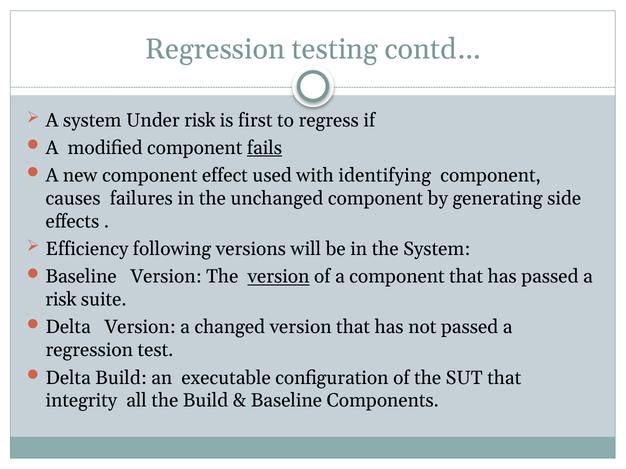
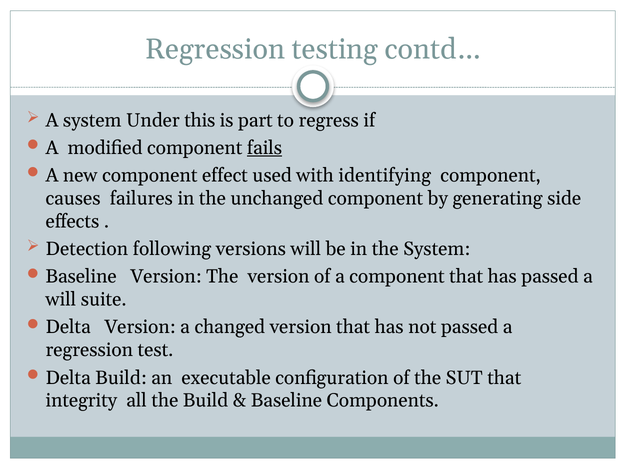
Under risk: risk -> this (200, 120)
first: first -> part (255, 120)
Efficiency: Efficiency -> Detection (87, 249)
version underline: present -> none (279, 277)
risk: risk -> will (61, 300)
